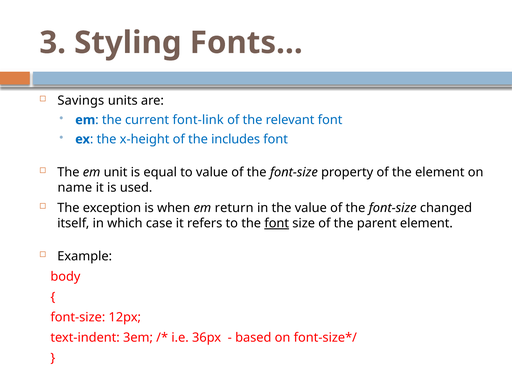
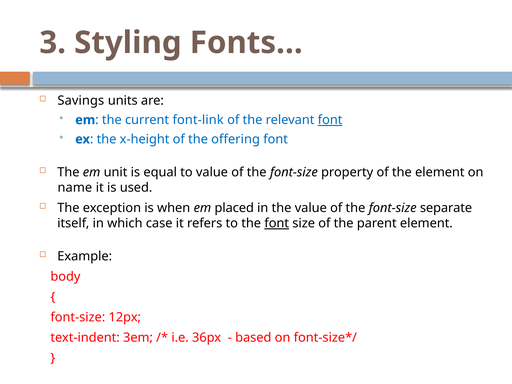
font underline: none -> present (330, 120)
includes: includes -> offering (236, 139)
return: return -> placed (234, 208)
changed: changed -> separate (446, 208)
